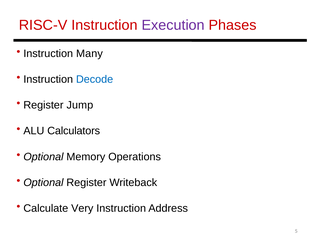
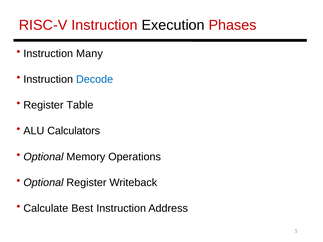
Execution colour: purple -> black (173, 25)
Jump: Jump -> Table (80, 105)
Very: Very -> Best (82, 209)
